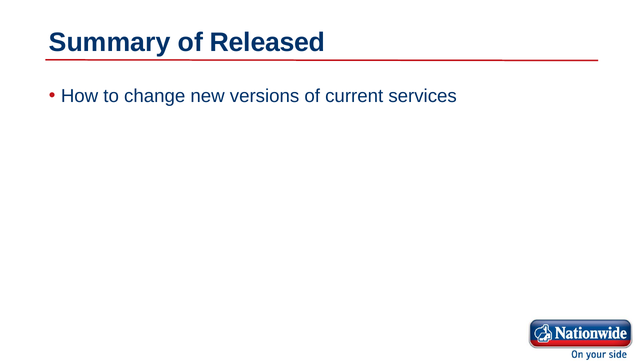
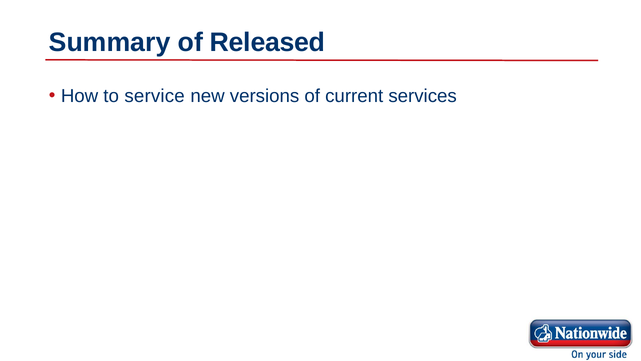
change: change -> service (155, 96)
